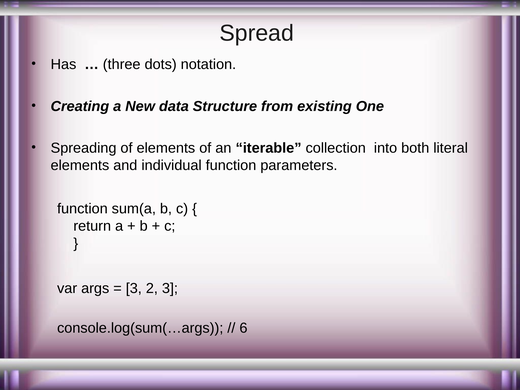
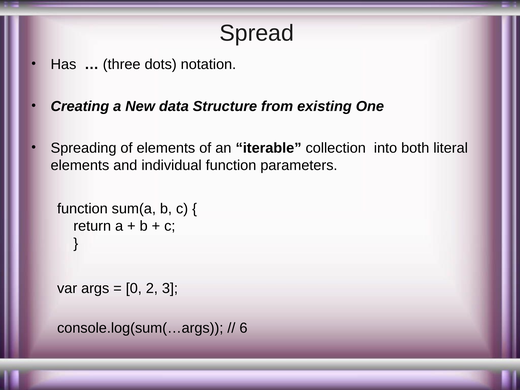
3: 3 -> 0 (134, 288)
